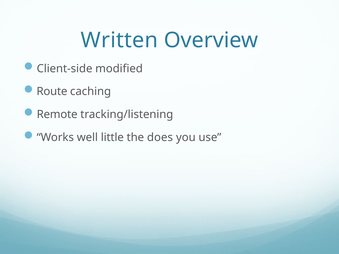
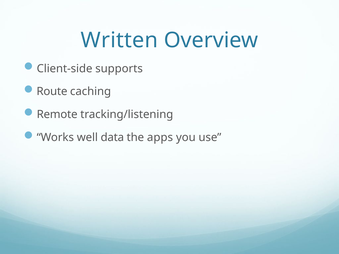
modified: modified -> supports (119, 69)
little: little -> data (112, 138)
does: does -> apps (160, 138)
